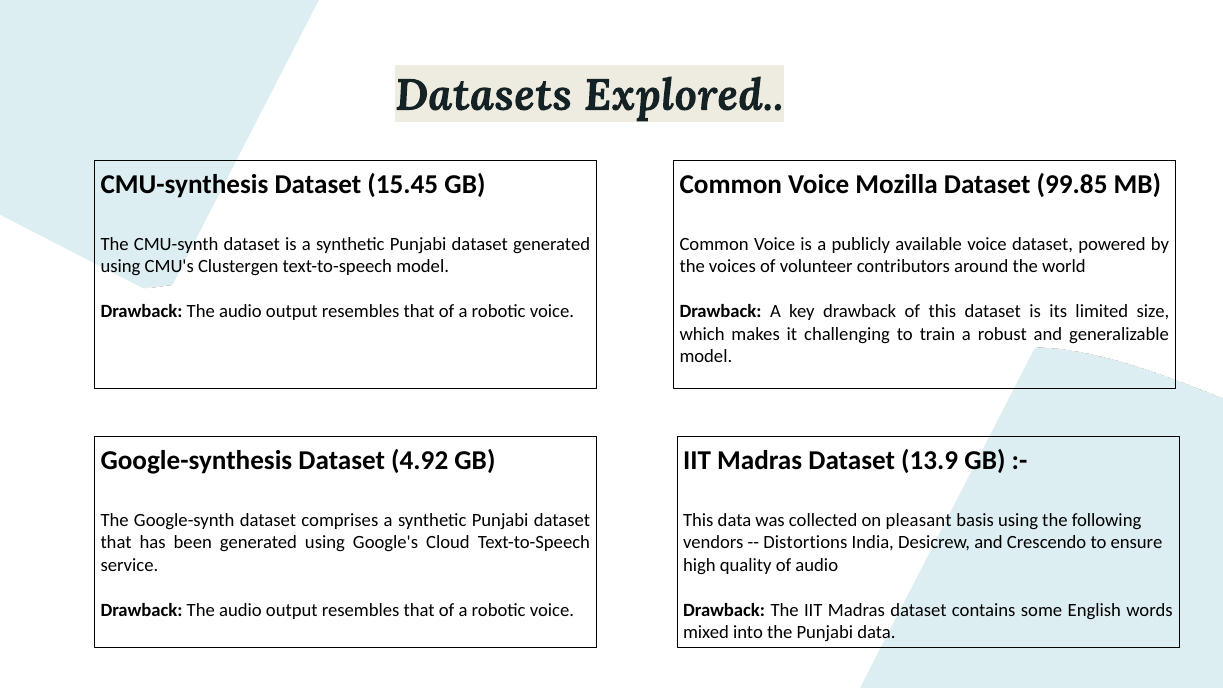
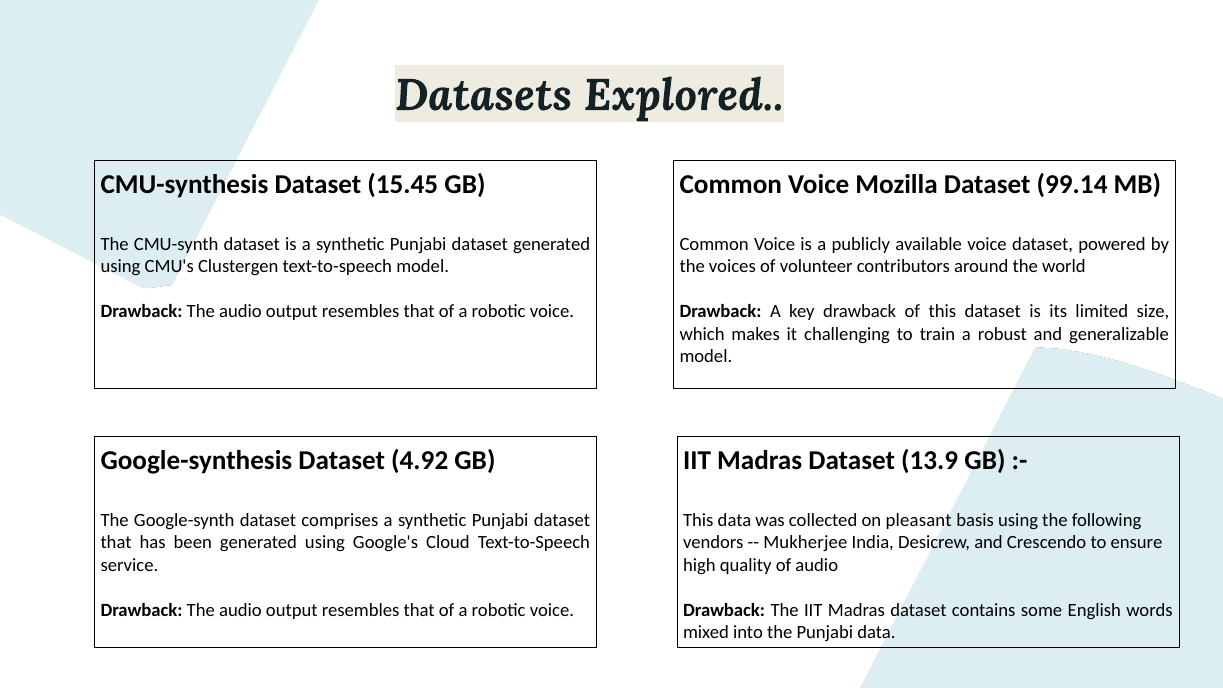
99.85: 99.85 -> 99.14 (1072, 185)
Distortions: Distortions -> Mukherjee (805, 543)
